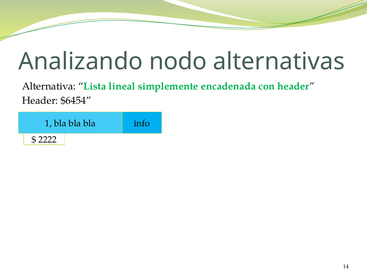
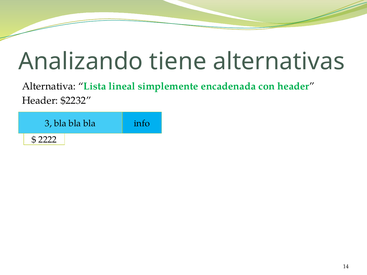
nodo: nodo -> tiene (178, 61)
$6454: $6454 -> $2232 (76, 101)
1: 1 -> 3 (48, 123)
